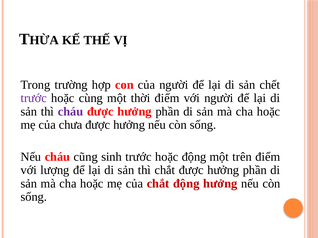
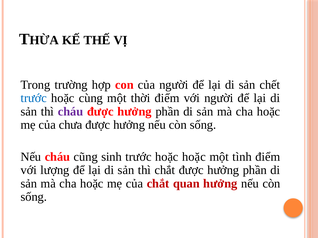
trước colour: purple -> blue (34, 98)
hoặc động: động -> hoặc (194, 157)
trên: trên -> tình (242, 157)
chắt động: động -> quan (186, 184)
